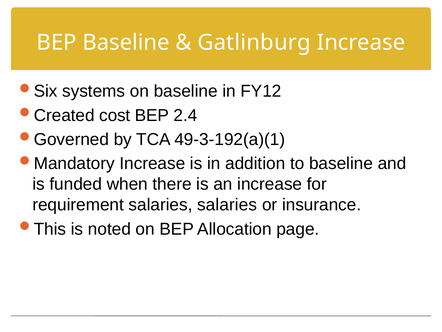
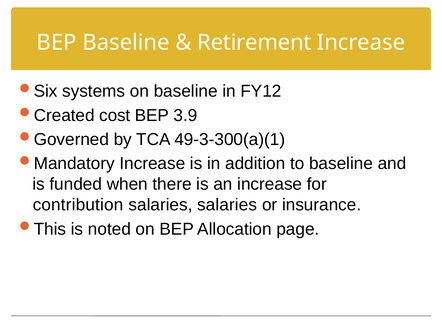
Gatlinburg: Gatlinburg -> Retirement (254, 42)
2.4: 2.4 -> 3.9 (185, 115)
49-3-192(a)(1: 49-3-192(a)(1 -> 49-3-300(a)(1 (230, 139)
requirement: requirement -> contribution (78, 205)
